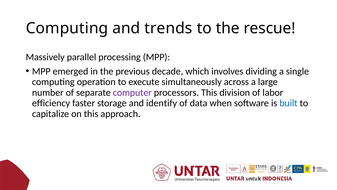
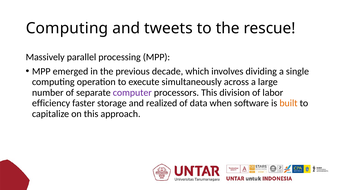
trends: trends -> tweets (168, 28)
identify: identify -> realized (162, 103)
built colour: blue -> orange (289, 103)
